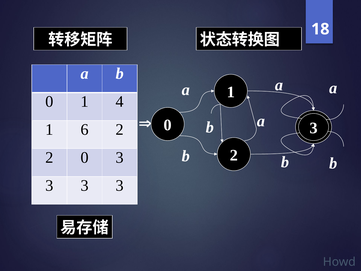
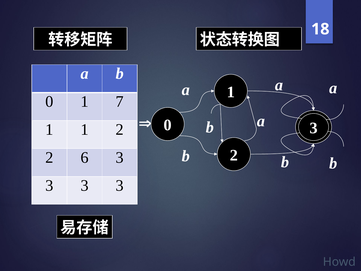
4: 4 -> 7 (120, 102)
1 6: 6 -> 1 (85, 129)
2 0: 0 -> 6 (85, 157)
